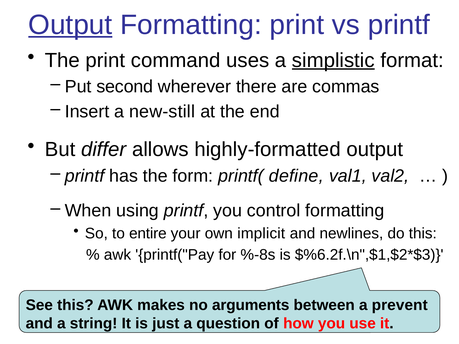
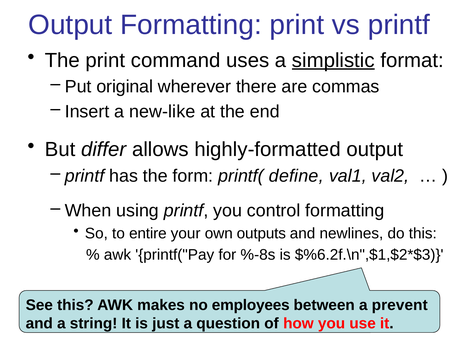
Output underline: present -> none (70, 25)
second: second -> original (125, 87)
new-still: new-still -> new-like (162, 112)
implicit: implicit -> outputs (261, 234)
arguments: arguments -> employees (251, 305)
